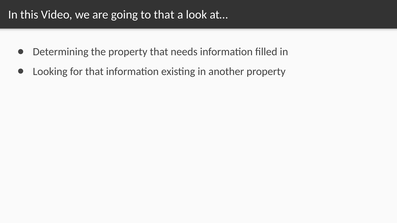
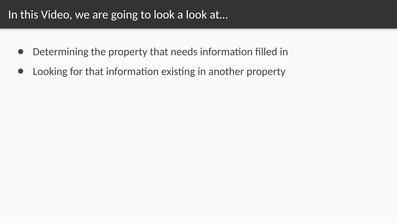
to that: that -> look (164, 15)
